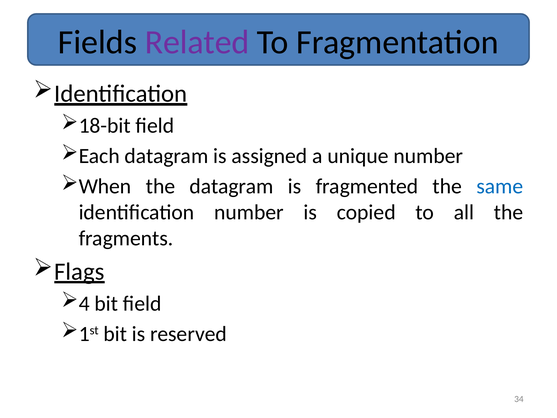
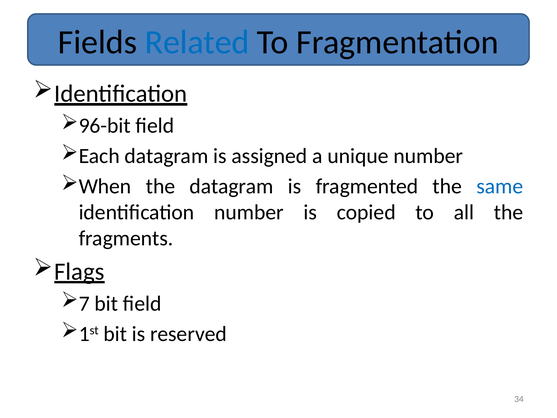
Related colour: purple -> blue (197, 42)
18-bit: 18-bit -> 96-bit (105, 126)
4: 4 -> 7 (84, 303)
